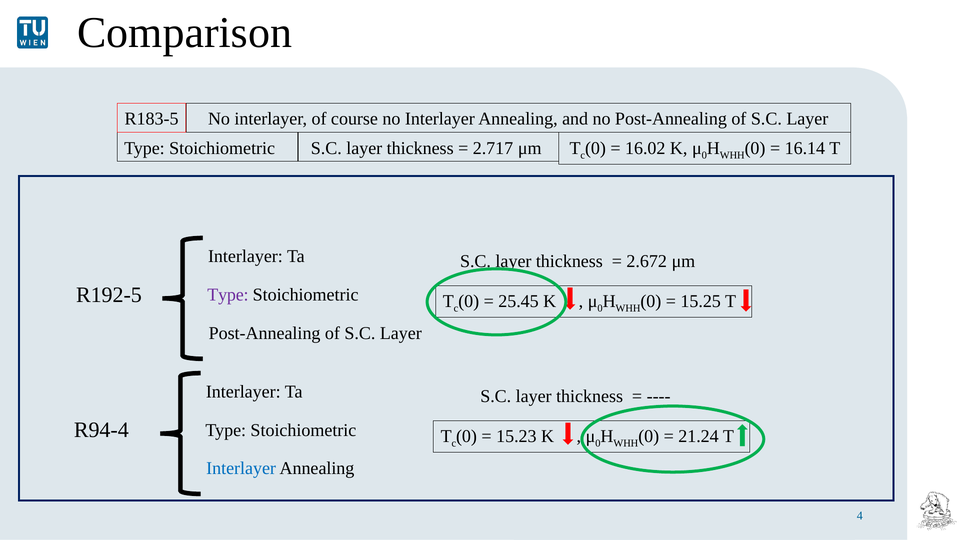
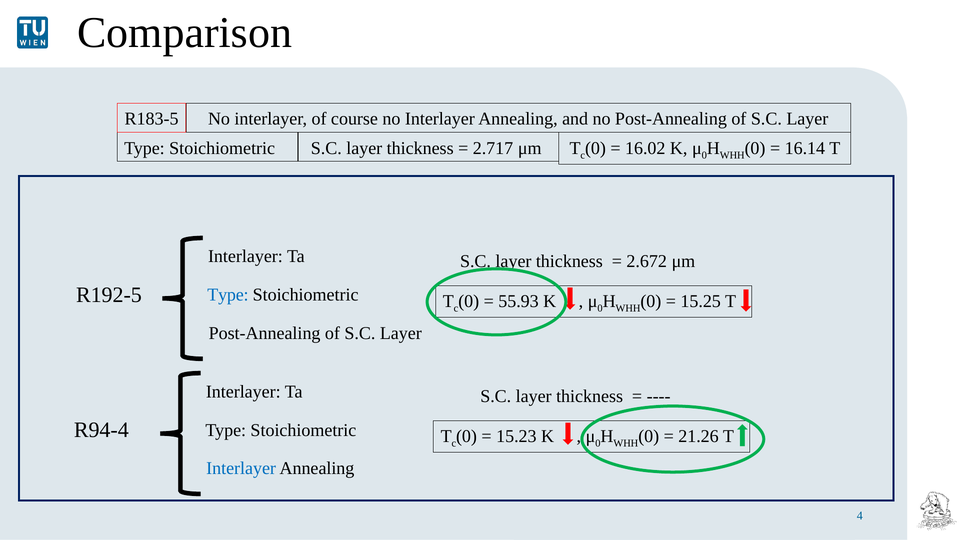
Type colour: purple -> blue (228, 295)
25.45: 25.45 -> 55.93 (519, 301)
21.24: 21.24 -> 21.26 (699, 436)
